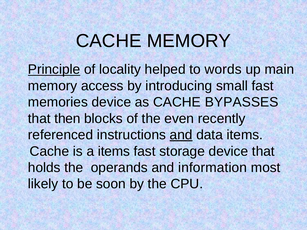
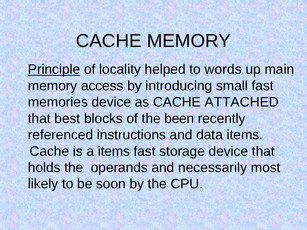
BYPASSES: BYPASSES -> ATTACHED (242, 102)
then: then -> best (67, 119)
even: even -> been (179, 119)
and underline: present -> none (181, 135)
information: information -> necessarily (213, 168)
